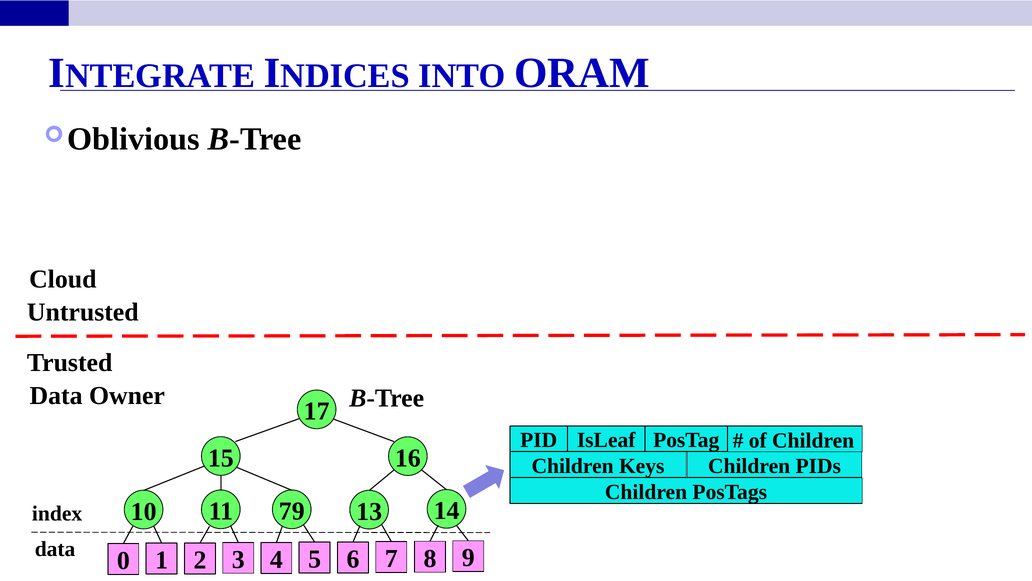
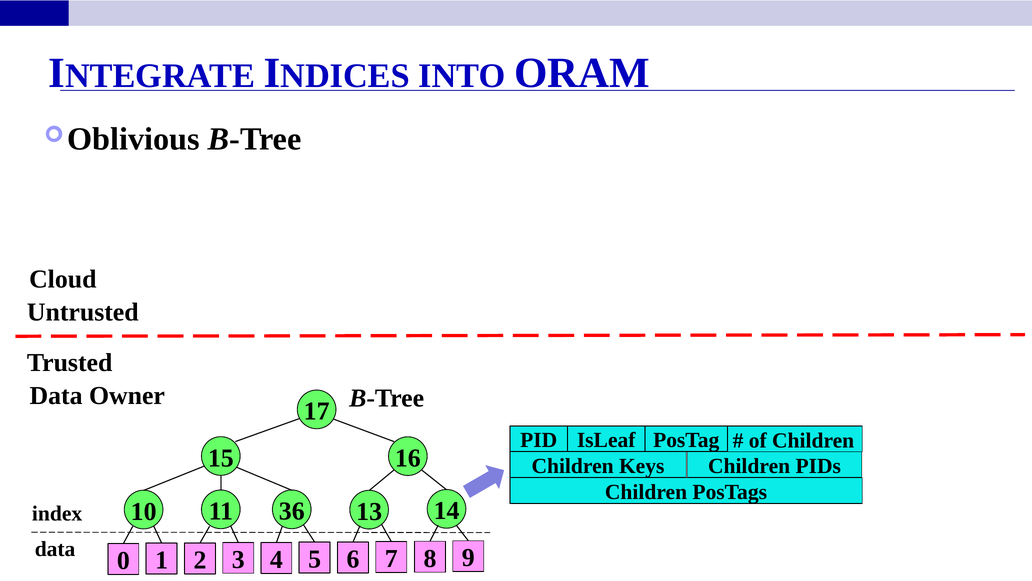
79: 79 -> 36 (292, 511)
